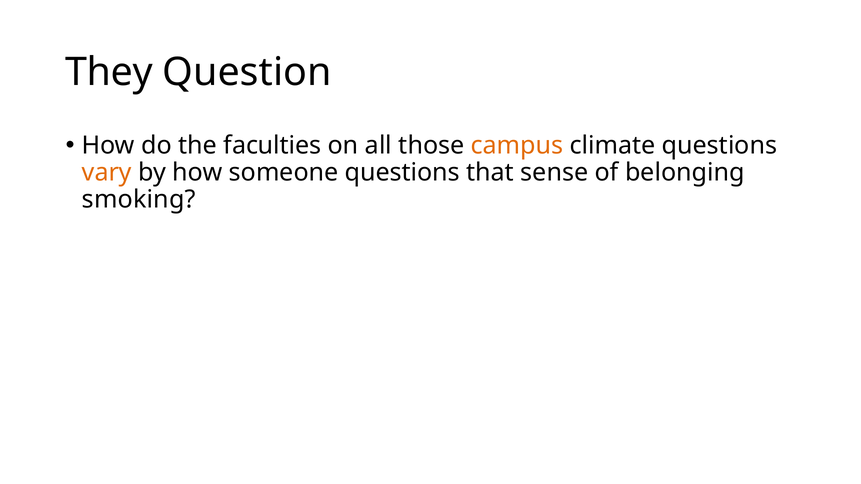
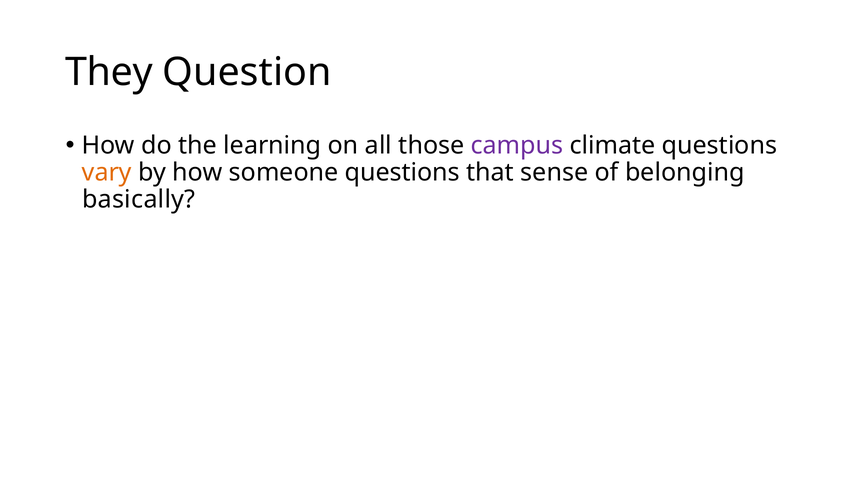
faculties: faculties -> learning (272, 146)
campus colour: orange -> purple (517, 146)
smoking: smoking -> basically (139, 200)
